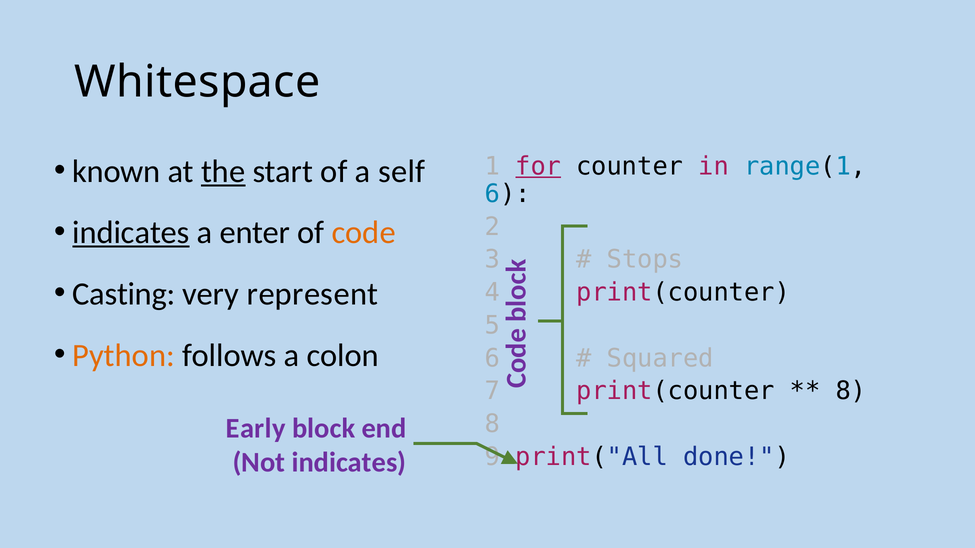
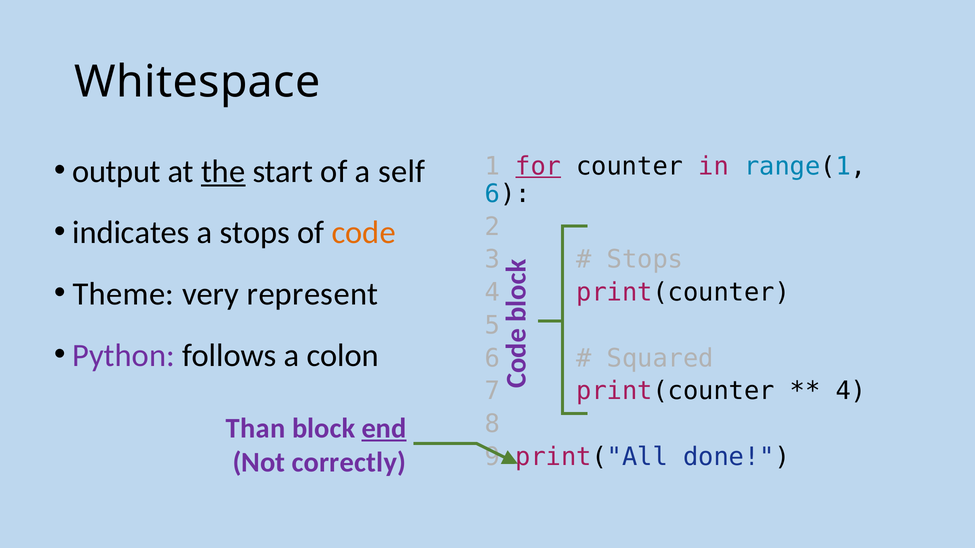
known: known -> output (116, 171)
indicates underline: present -> none (131, 233)
a enter: enter -> stops (255, 233)
Casting: Casting -> Theme (123, 294)
Python colour: orange -> purple (124, 356)
8: 8 -> 4 (851, 391)
Early: Early -> Than (256, 429)
end underline: none -> present (384, 429)
Not indicates: indicates -> correctly (349, 463)
